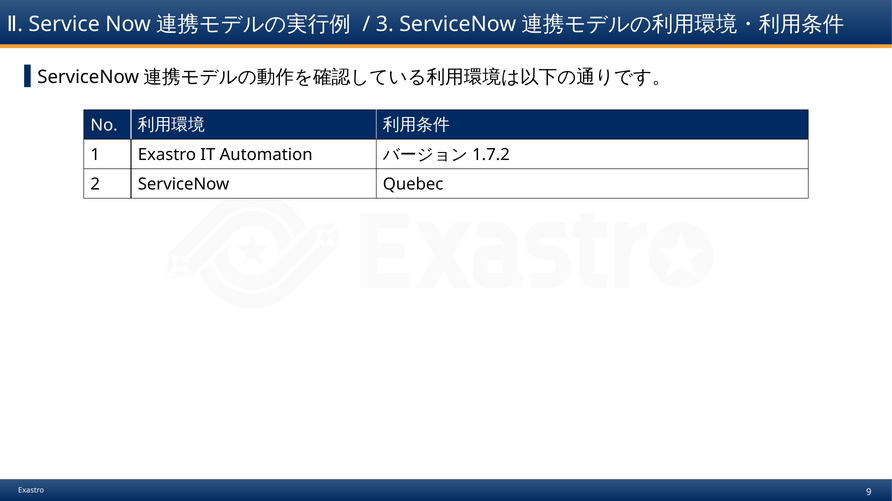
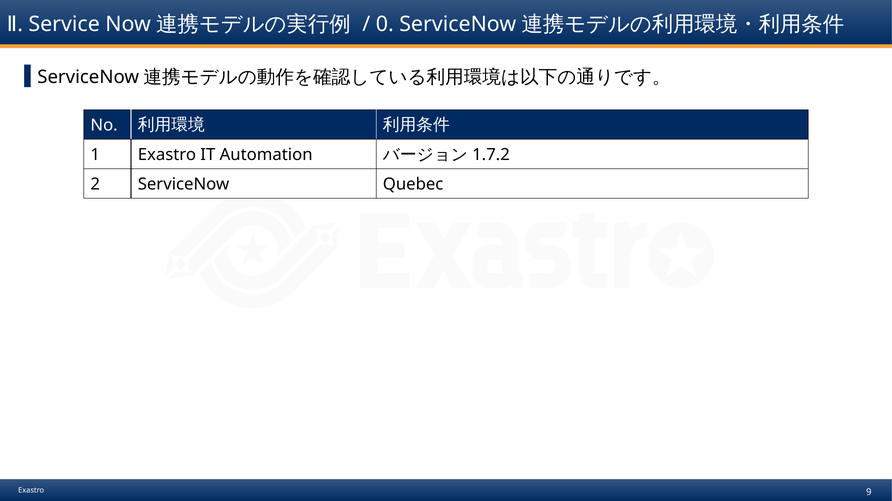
3: 3 -> 0 (385, 24)
